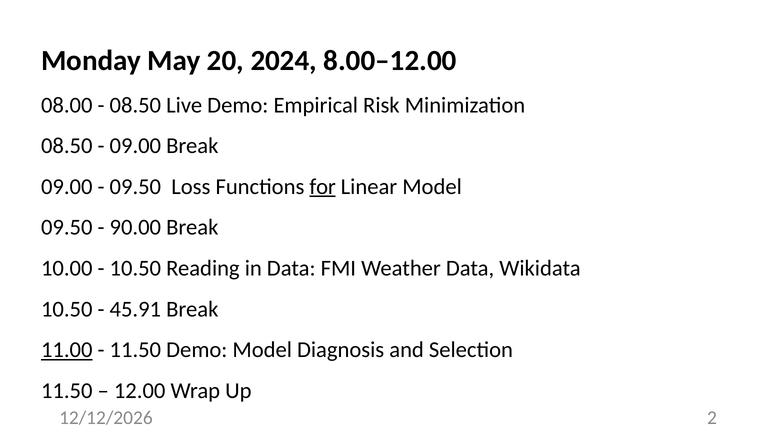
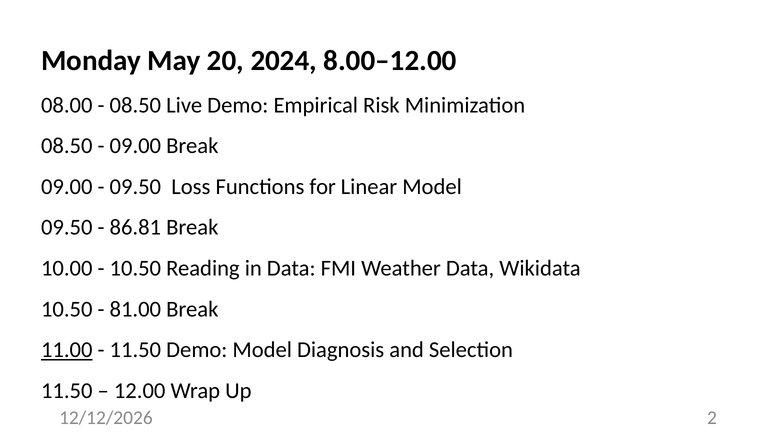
for underline: present -> none (323, 186)
90.00: 90.00 -> 86.81 (135, 227)
45.91: 45.91 -> 81.00 (135, 309)
